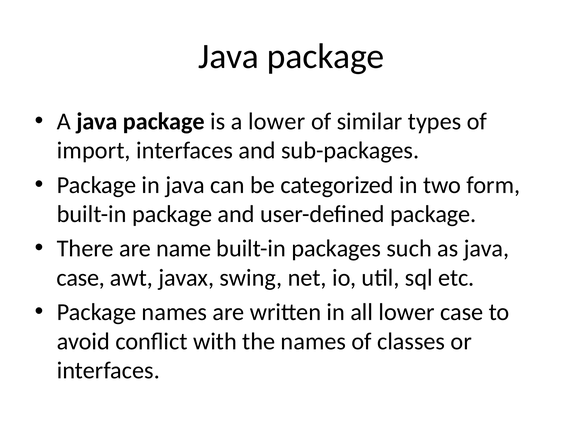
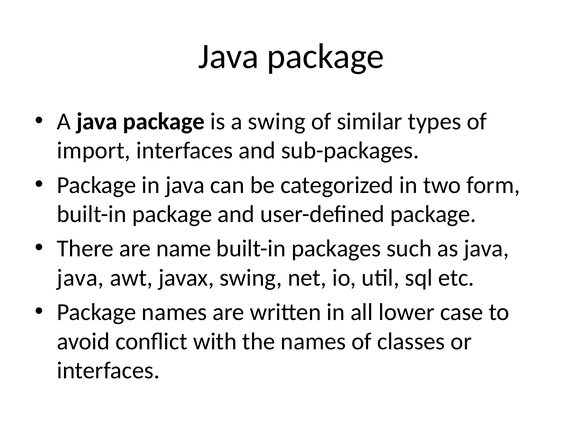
a lower: lower -> swing (277, 121)
case: case -> java (81, 277)
